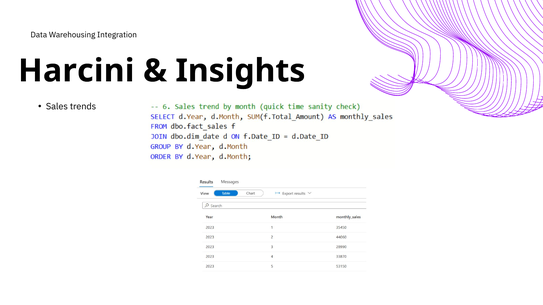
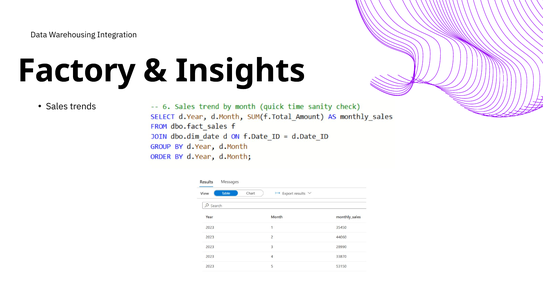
Harcini: Harcini -> Factory (77, 71)
